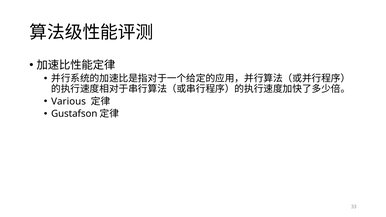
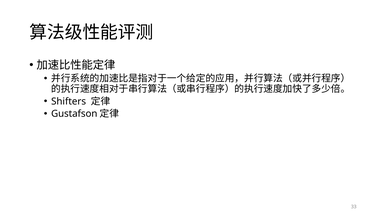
Various: Various -> Shifters (69, 101)
